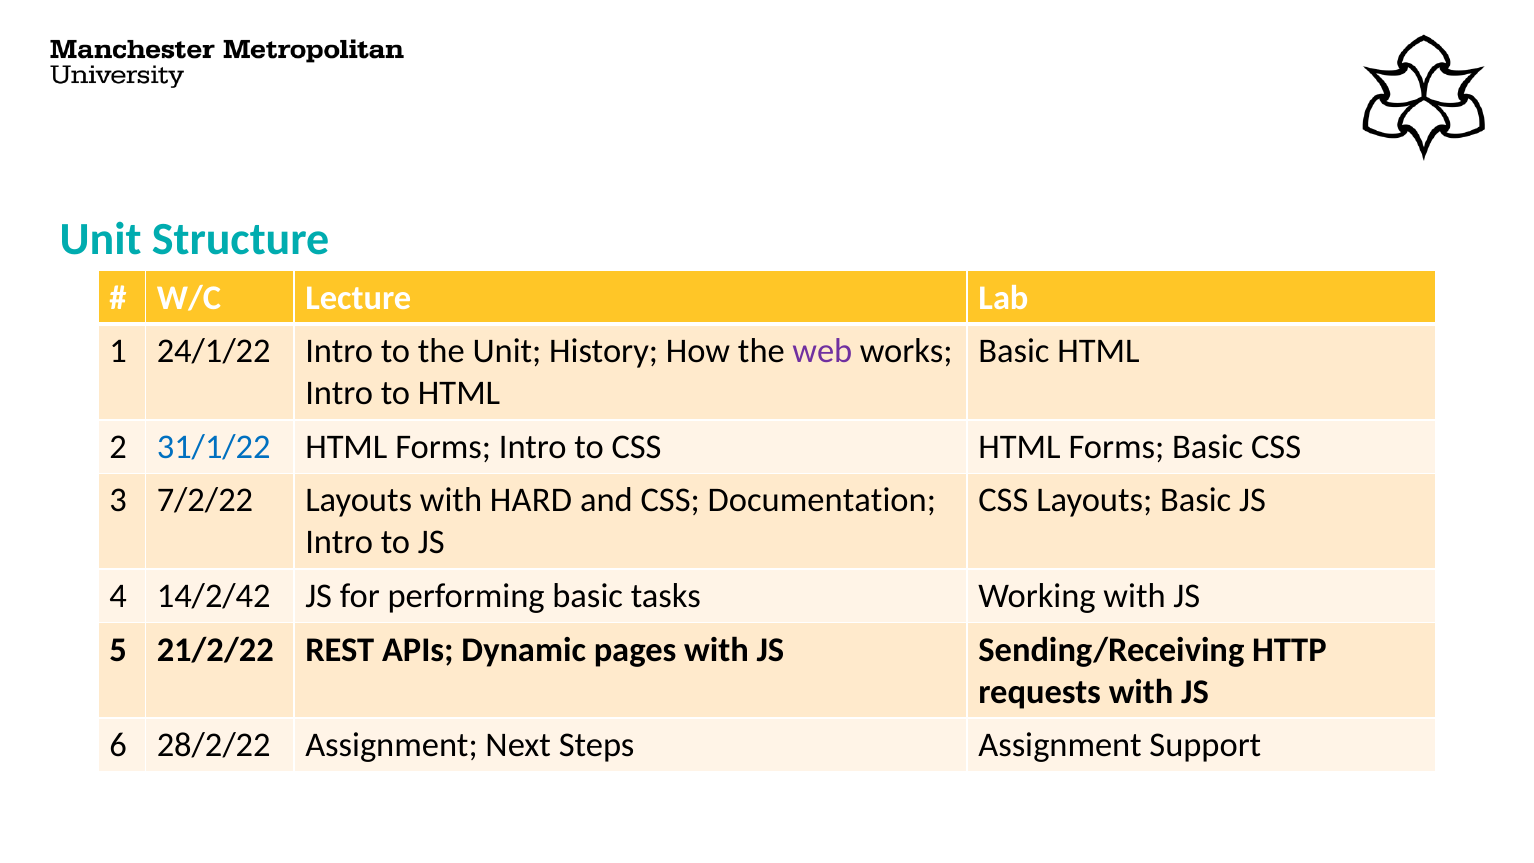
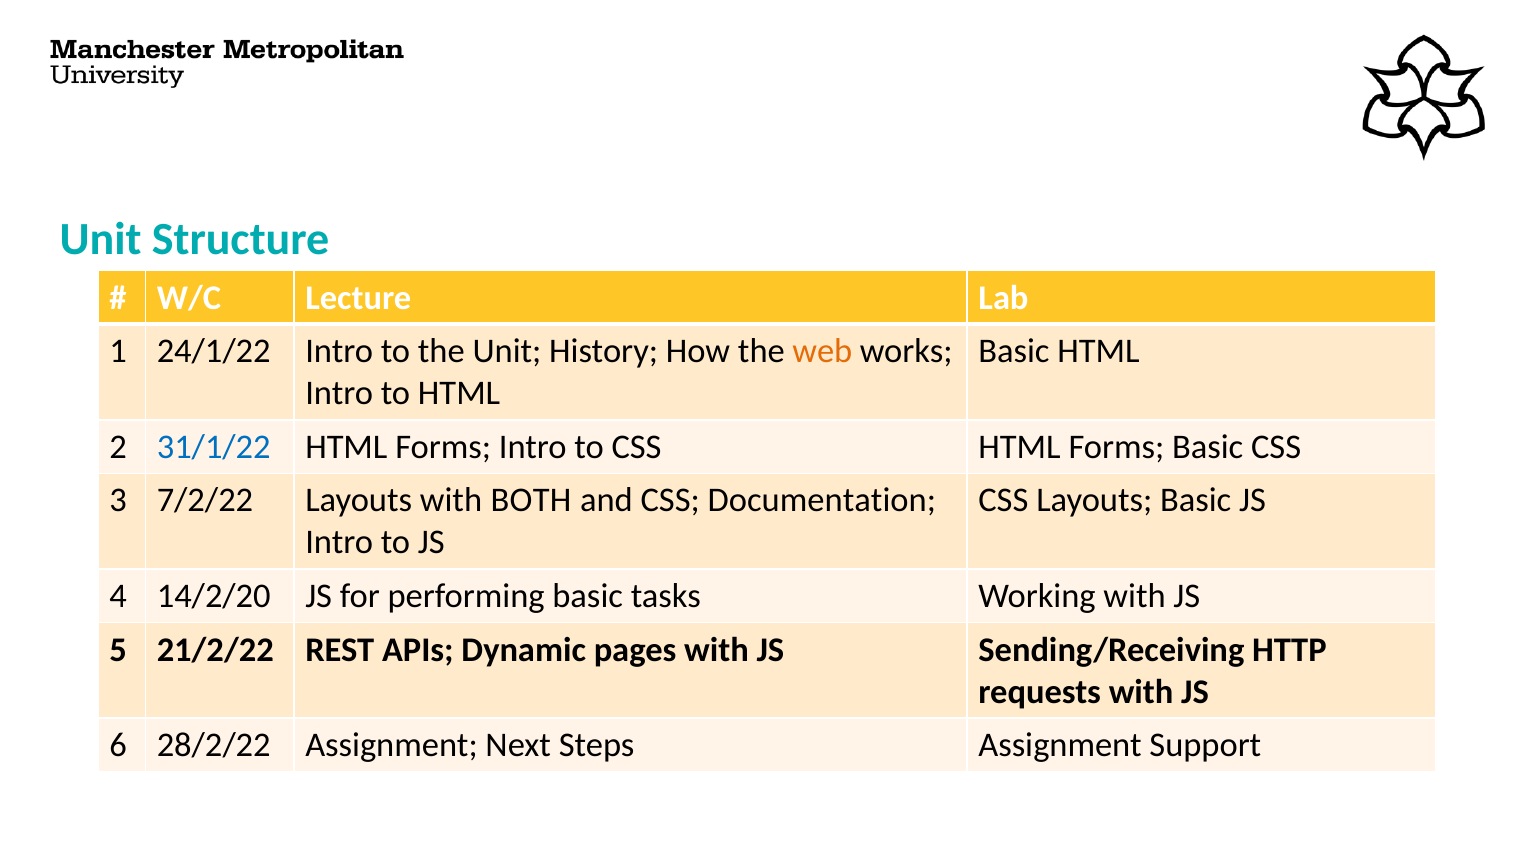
web colour: purple -> orange (822, 351)
HARD: HARD -> BOTH (531, 500)
14/2/42: 14/2/42 -> 14/2/20 (214, 596)
